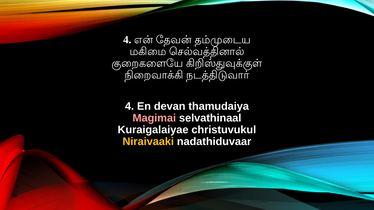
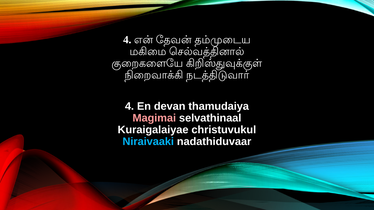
Niraivaaki colour: yellow -> light blue (148, 142)
